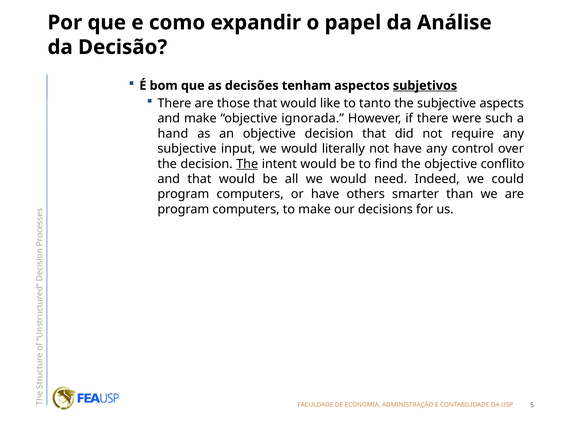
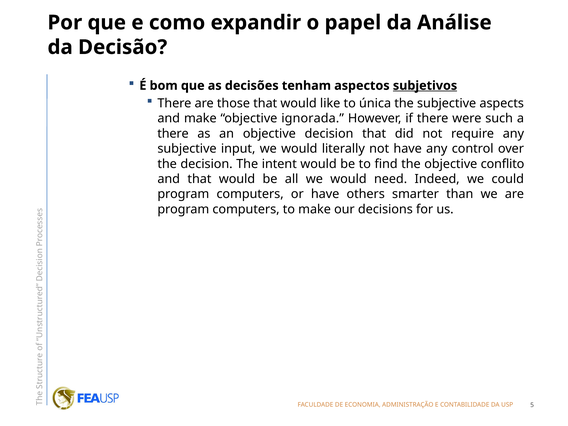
tanto: tanto -> única (375, 103)
hand: hand -> there (173, 134)
The underline: present -> none (247, 164)
